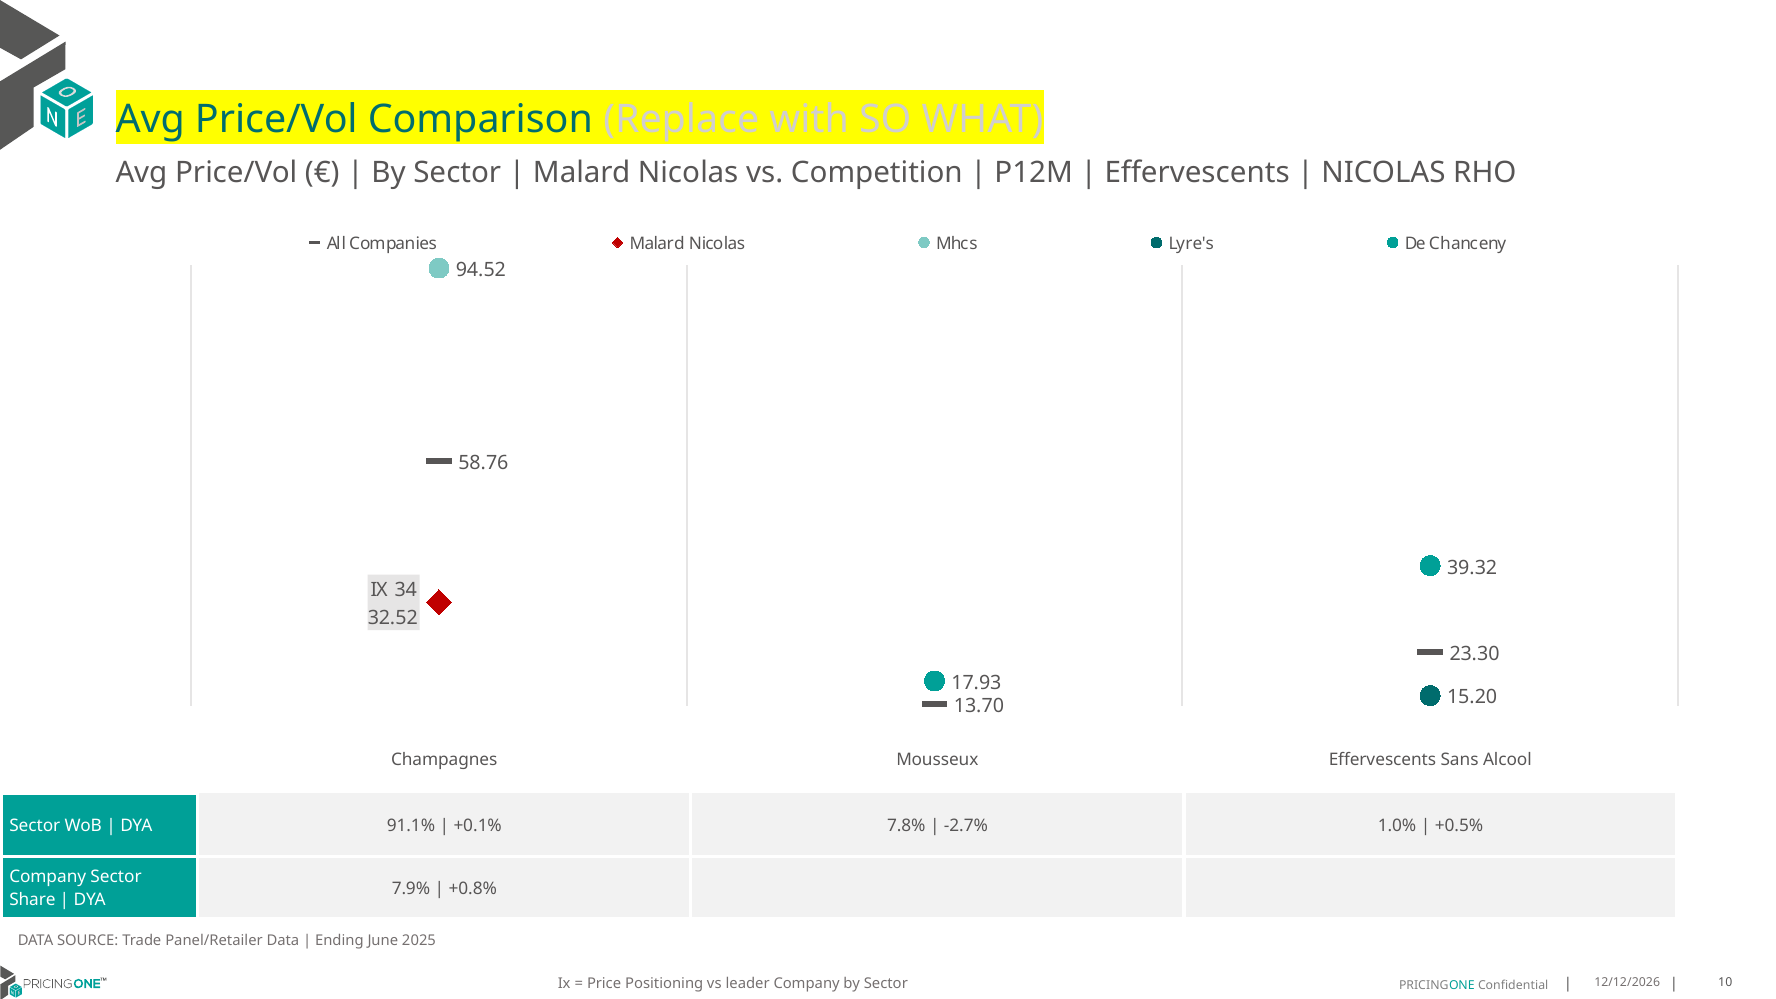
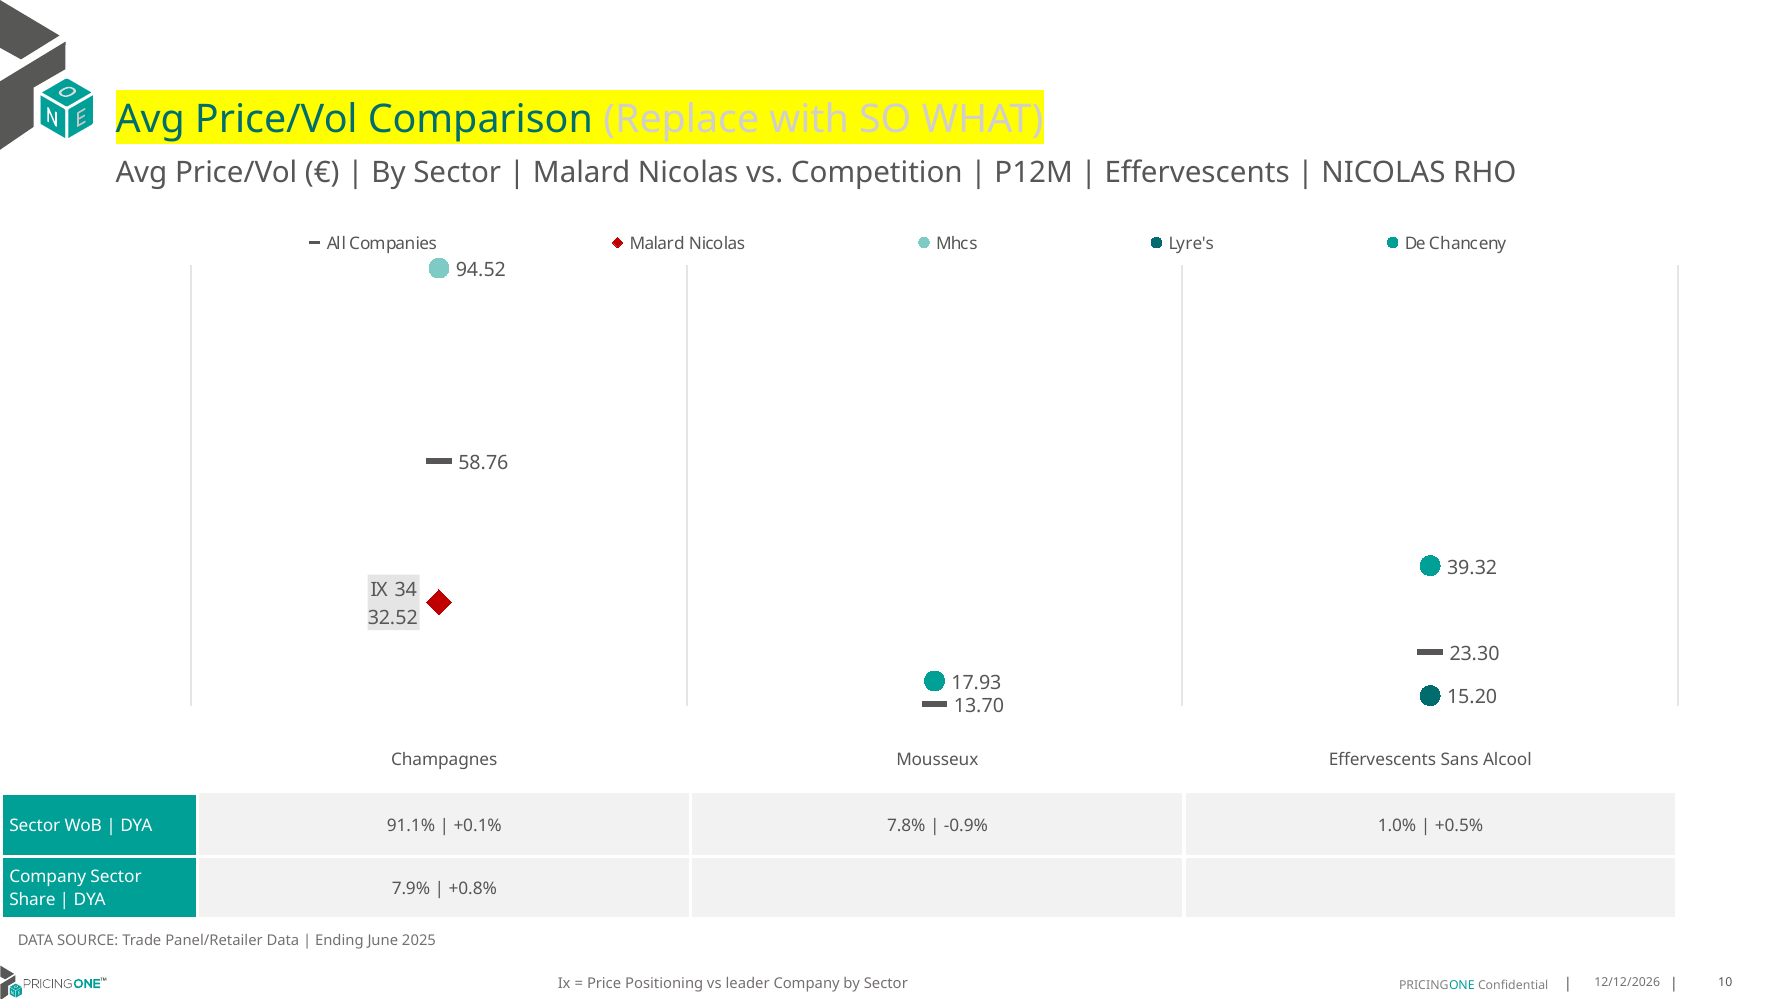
-2.7%: -2.7% -> -0.9% (966, 826)
